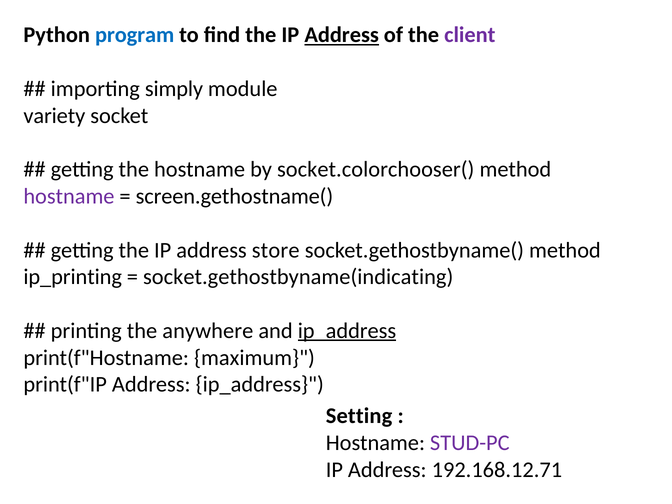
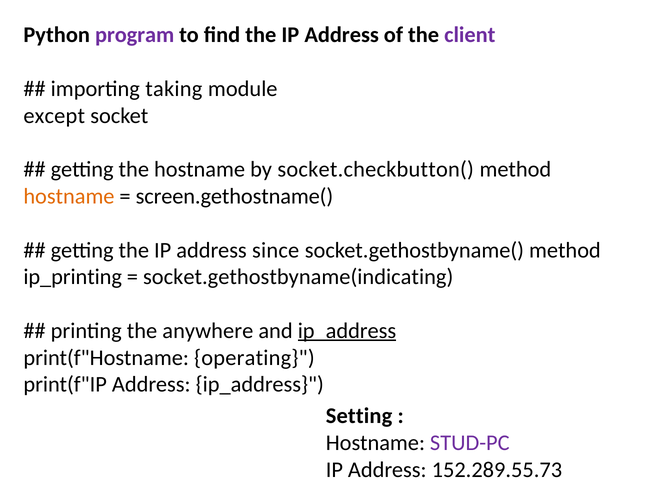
program colour: blue -> purple (135, 35)
Address underline: present -> none (342, 35)
simply: simply -> taking (174, 89)
variety: variety -> except (54, 116)
socket.colorchooser(: socket.colorchooser( -> socket.checkbutton( (376, 169)
hostname colour: purple -> orange (69, 196)
store: store -> since (276, 250)
maximum: maximum -> operating (254, 358)
192.168.12.71: 192.168.12.71 -> 152.289.55.73 (497, 470)
